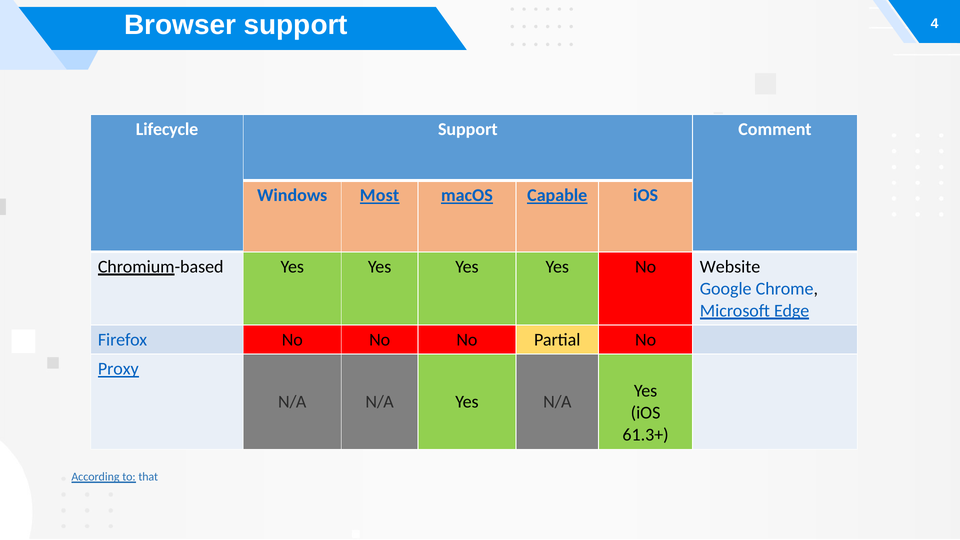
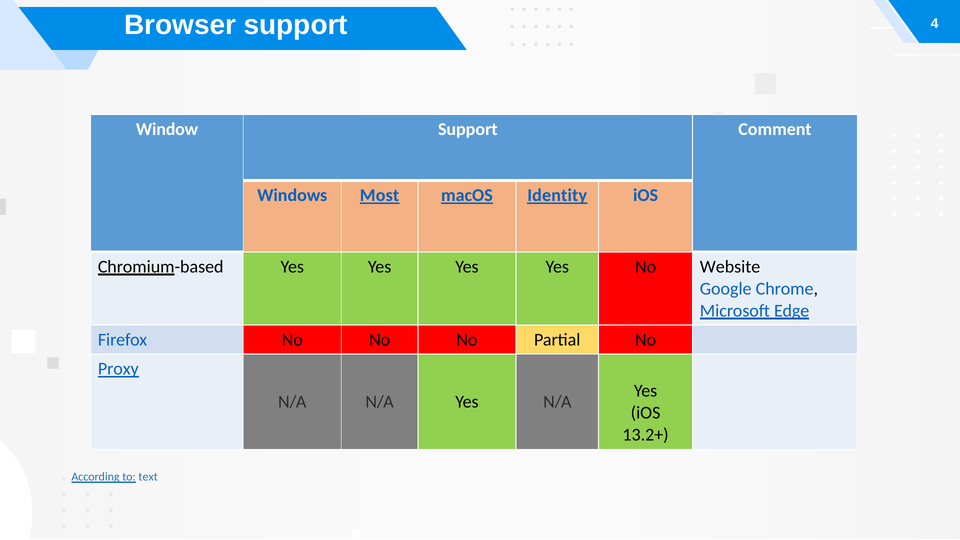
Lifecycle: Lifecycle -> Window (167, 129)
Capable: Capable -> Identity (557, 195)
61.3+: 61.3+ -> 13.2+ (646, 435)
that: that -> text (148, 477)
